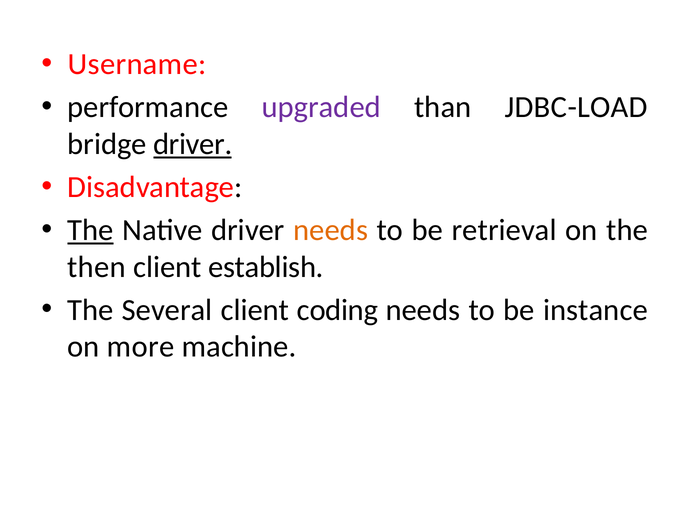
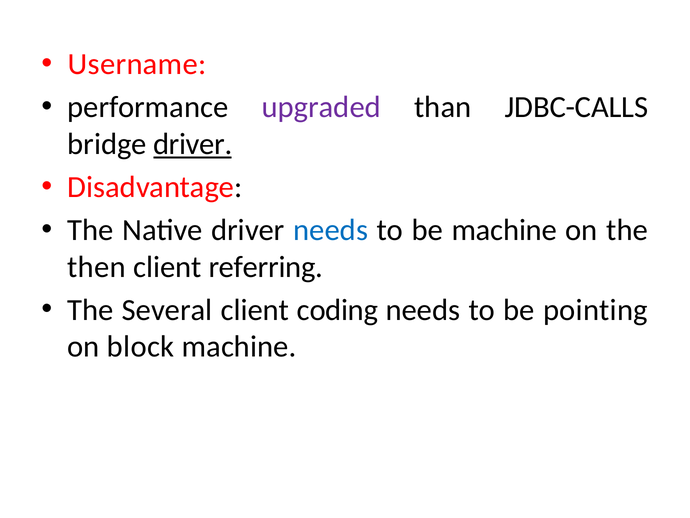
JDBC-LOAD: JDBC-LOAD -> JDBC-CALLS (577, 107)
The underline: present -> none (90, 230)
needs colour: orange -> blue (331, 230)
be retrieval: retrieval -> machine (504, 230)
establish: establish -> referring (266, 267)
instance: instance -> pointing (595, 310)
more: more -> block (141, 346)
